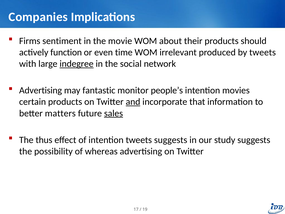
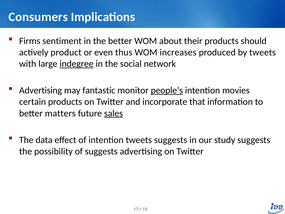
Companies: Companies -> Consumers (38, 17)
the movie: movie -> better (120, 41)
function: function -> product (66, 52)
time: time -> thus (124, 52)
irrelevant: irrelevant -> increases (178, 52)
people’s underline: none -> present (167, 90)
and underline: present -> none (133, 102)
thus: thus -> data (44, 140)
of whereas: whereas -> suggests (101, 151)
